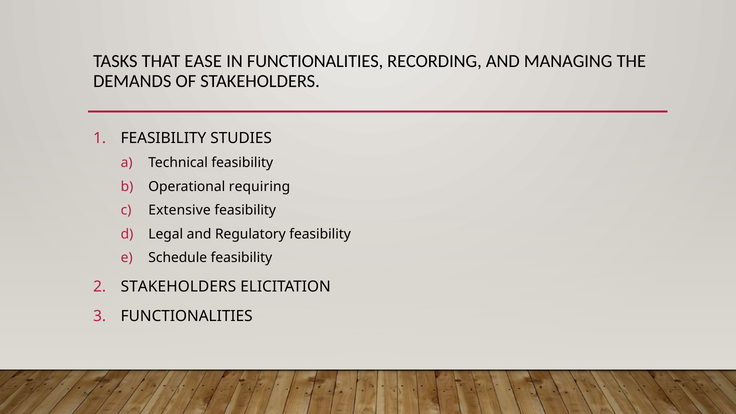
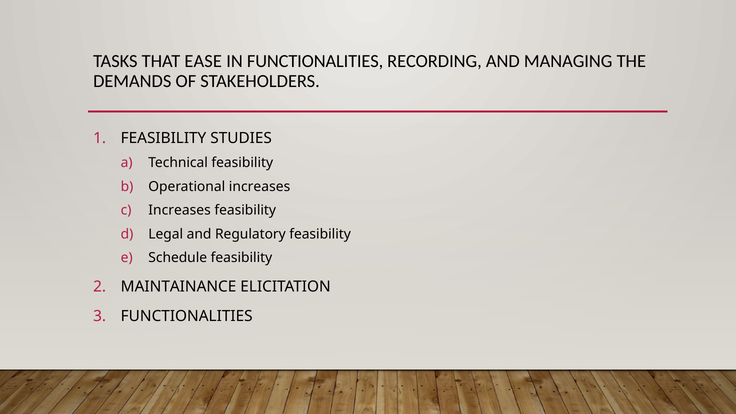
Operational requiring: requiring -> increases (260, 187)
Extensive: Extensive -> Increases (180, 210)
STAKEHOLDERS: STAKEHOLDERS -> MAINTAINANCE (179, 287)
